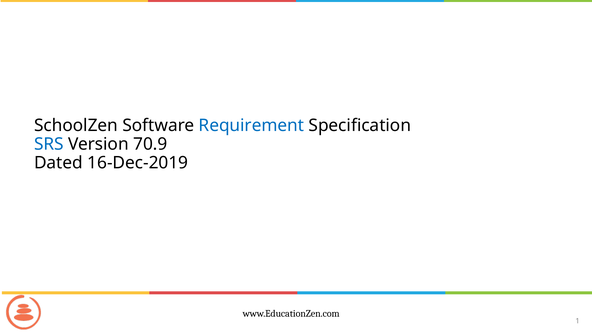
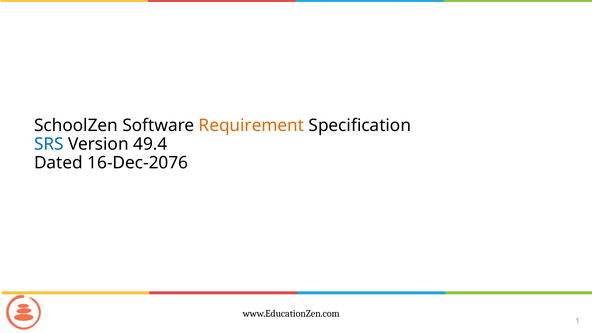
Requirement colour: blue -> orange (251, 126)
70.9: 70.9 -> 49.4 (150, 144)
16-Dec-2019: 16-Dec-2019 -> 16-Dec-2076 (138, 163)
